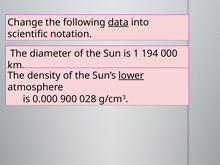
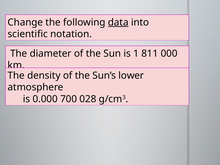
194: 194 -> 811 (150, 53)
lower underline: present -> none (131, 75)
900: 900 -> 700 (69, 99)
